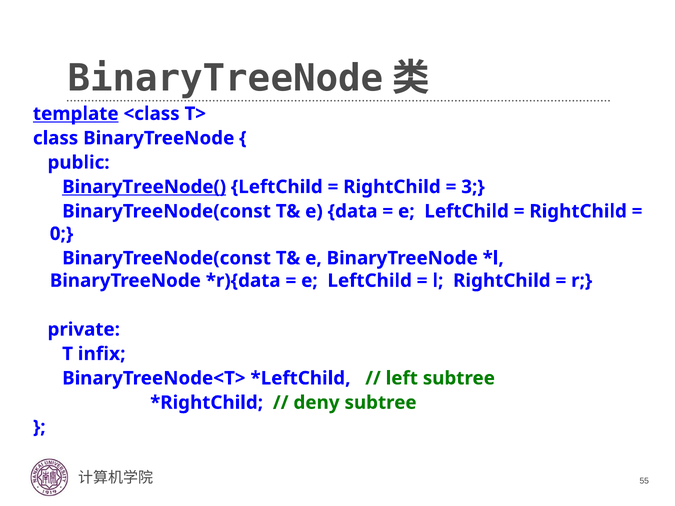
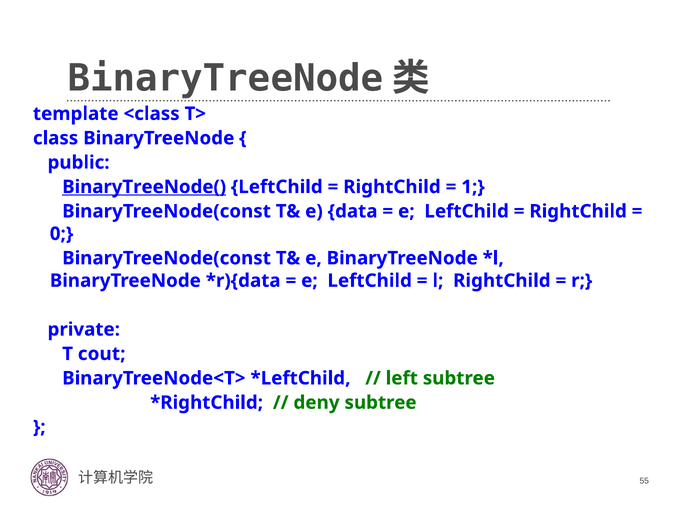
template underline: present -> none (76, 114)
3: 3 -> 1 (473, 187)
infix: infix -> cout (102, 354)
